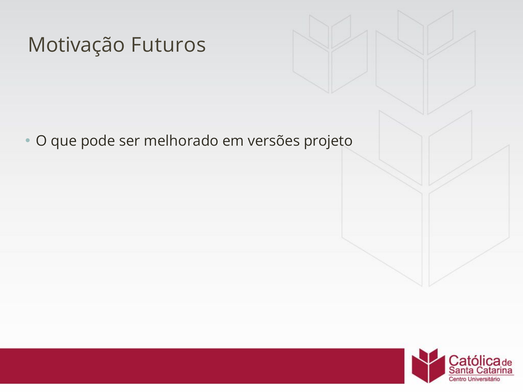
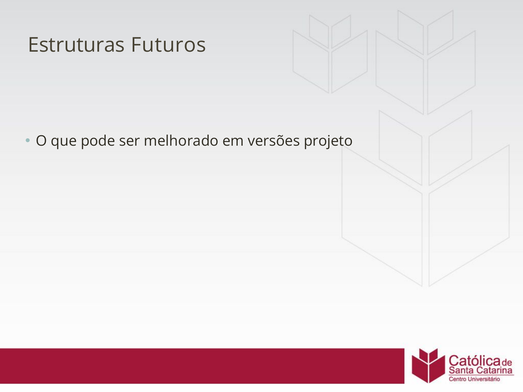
Motivação: Motivação -> Estruturas (76, 45)
